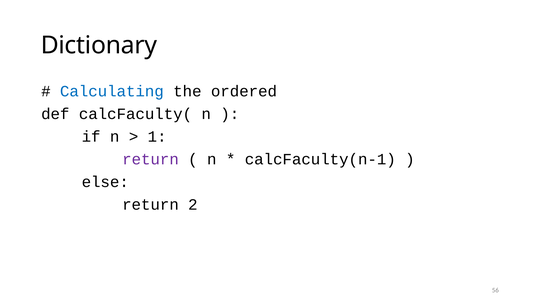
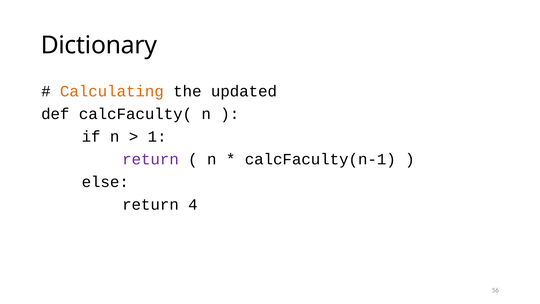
Calculating colour: blue -> orange (112, 91)
ordered: ordered -> updated (244, 91)
2: 2 -> 4 (193, 205)
